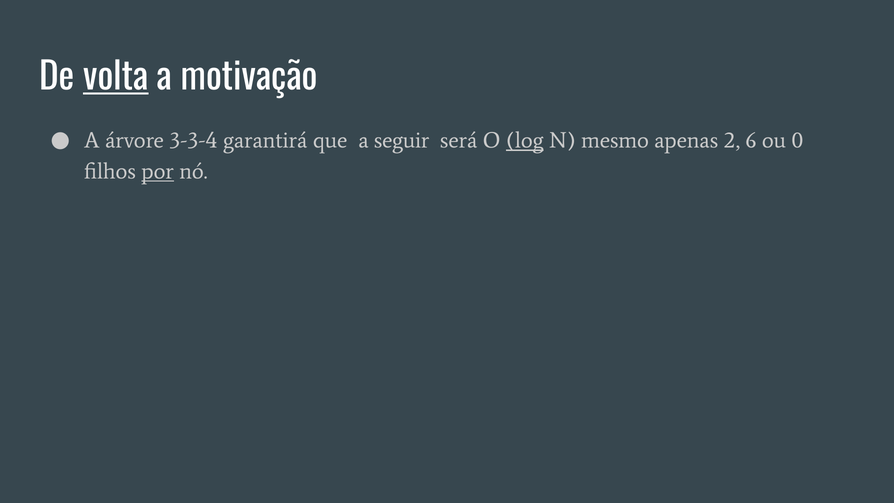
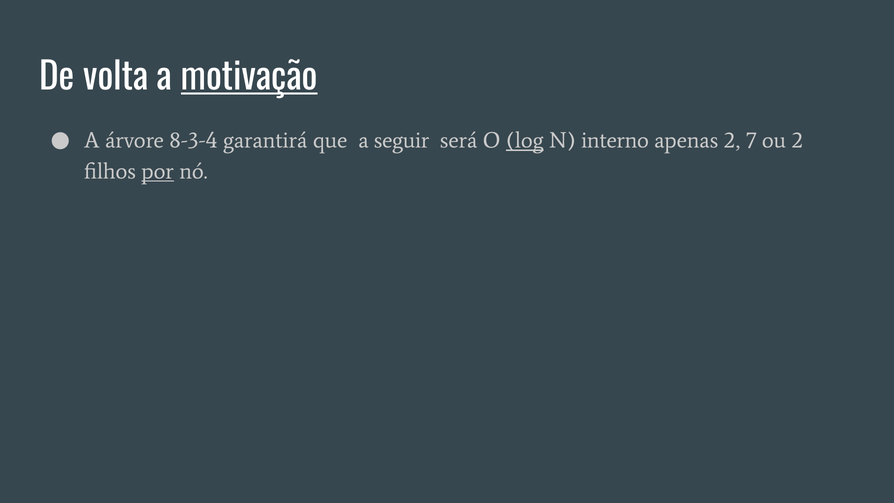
volta underline: present -> none (116, 77)
motivação underline: none -> present (249, 77)
3-3-4: 3-3-4 -> 8-3-4 (193, 141)
mesmo: mesmo -> interno (615, 141)
6: 6 -> 7 (751, 141)
ou 0: 0 -> 2 (797, 141)
